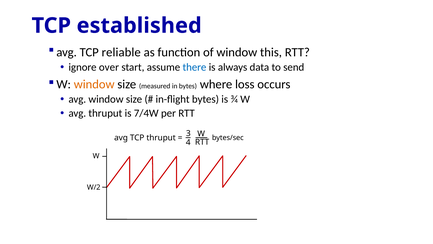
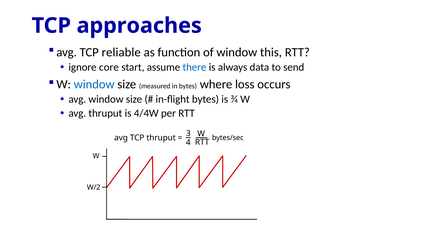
established: established -> approaches (139, 26)
over: over -> core (109, 67)
window colour: orange -> blue (94, 84)
7/4W: 7/4W -> 4/4W (146, 113)
